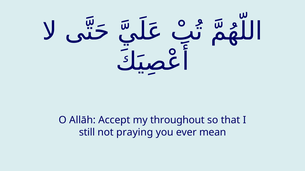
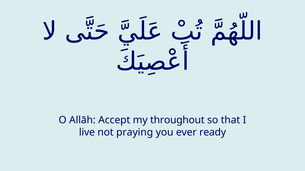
still: still -> live (87, 133)
mean: mean -> ready (213, 133)
